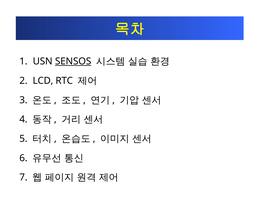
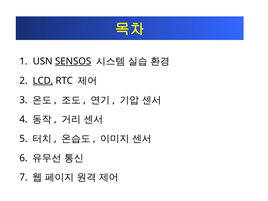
LCD underline: none -> present (43, 81)
